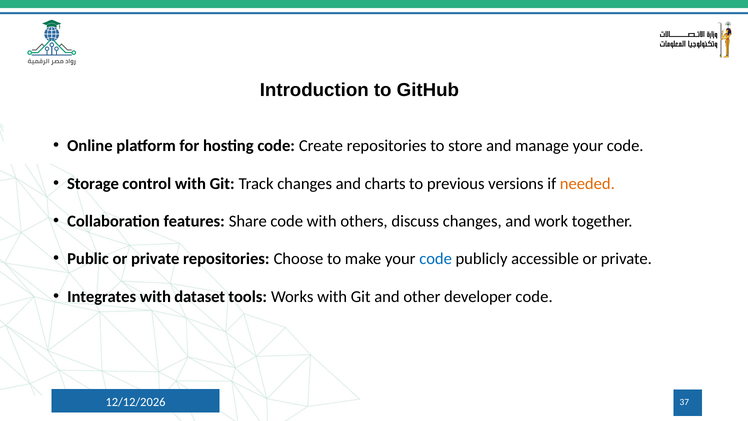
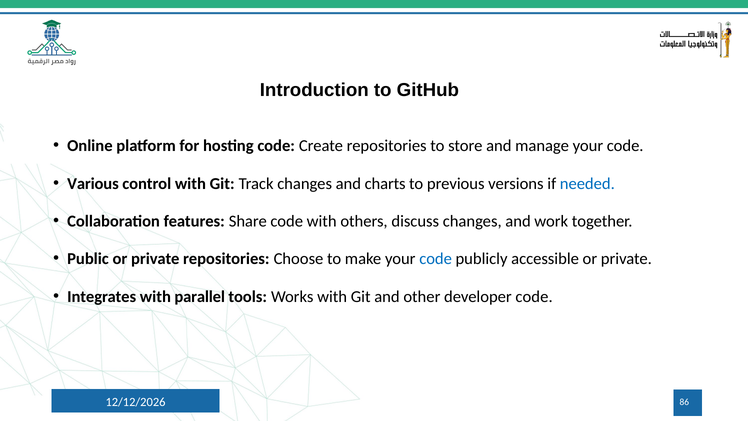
Storage: Storage -> Various (93, 183)
needed colour: orange -> blue (587, 183)
dataset: dataset -> parallel (200, 296)
37: 37 -> 86 (684, 402)
